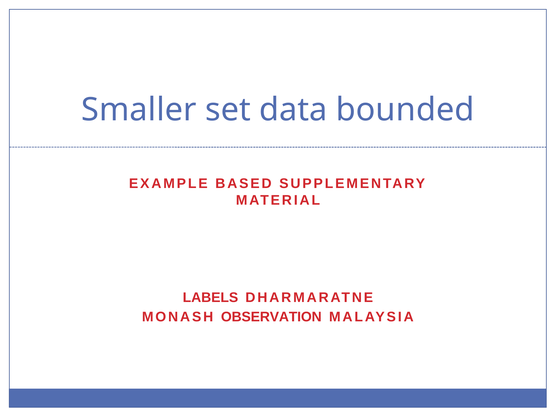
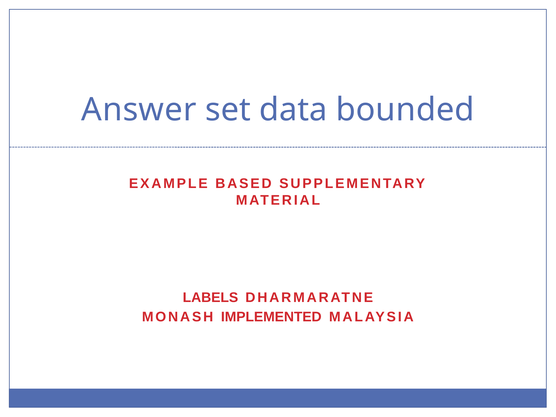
Smaller: Smaller -> Answer (139, 110)
OBSERVATION: OBSERVATION -> IMPLEMENTED (271, 317)
